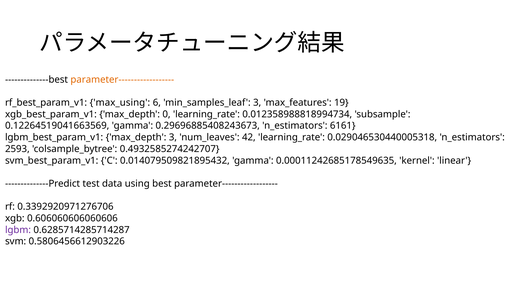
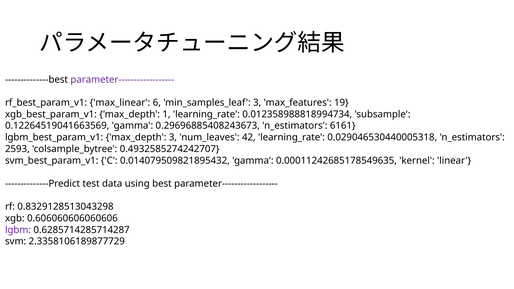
parameter------------------ colour: orange -> purple (122, 80)
max_using: max_using -> max_linear (120, 103)
0: 0 -> 1 (167, 114)
0.3392920971276706: 0.3392920971276706 -> 0.8329128513043298 (65, 207)
0.5806456612903226: 0.5806456612903226 -> 2.3358106189877729 (77, 242)
